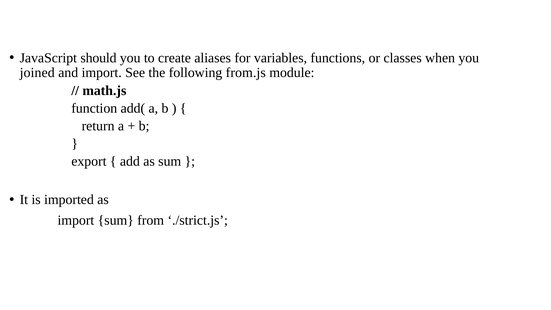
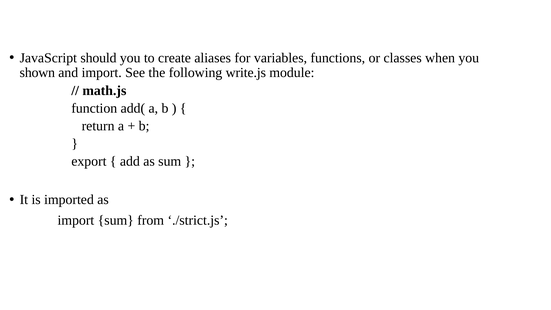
joined: joined -> shown (37, 73)
from.js: from.js -> write.js (246, 73)
